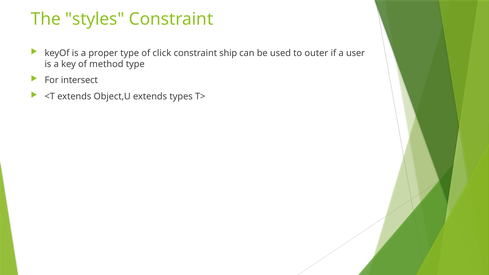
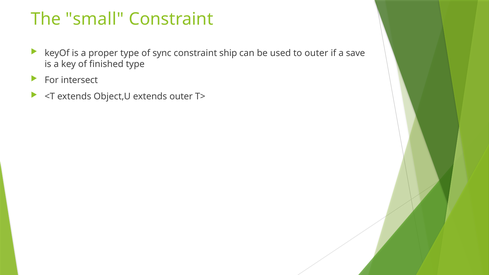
styles: styles -> small (95, 19)
click: click -> sync (162, 53)
user: user -> save (356, 53)
method: method -> finished (106, 64)
extends types: types -> outer (181, 96)
